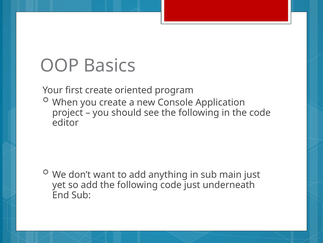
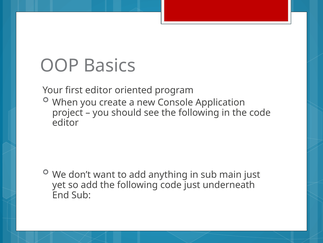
first create: create -> editor (99, 90)
